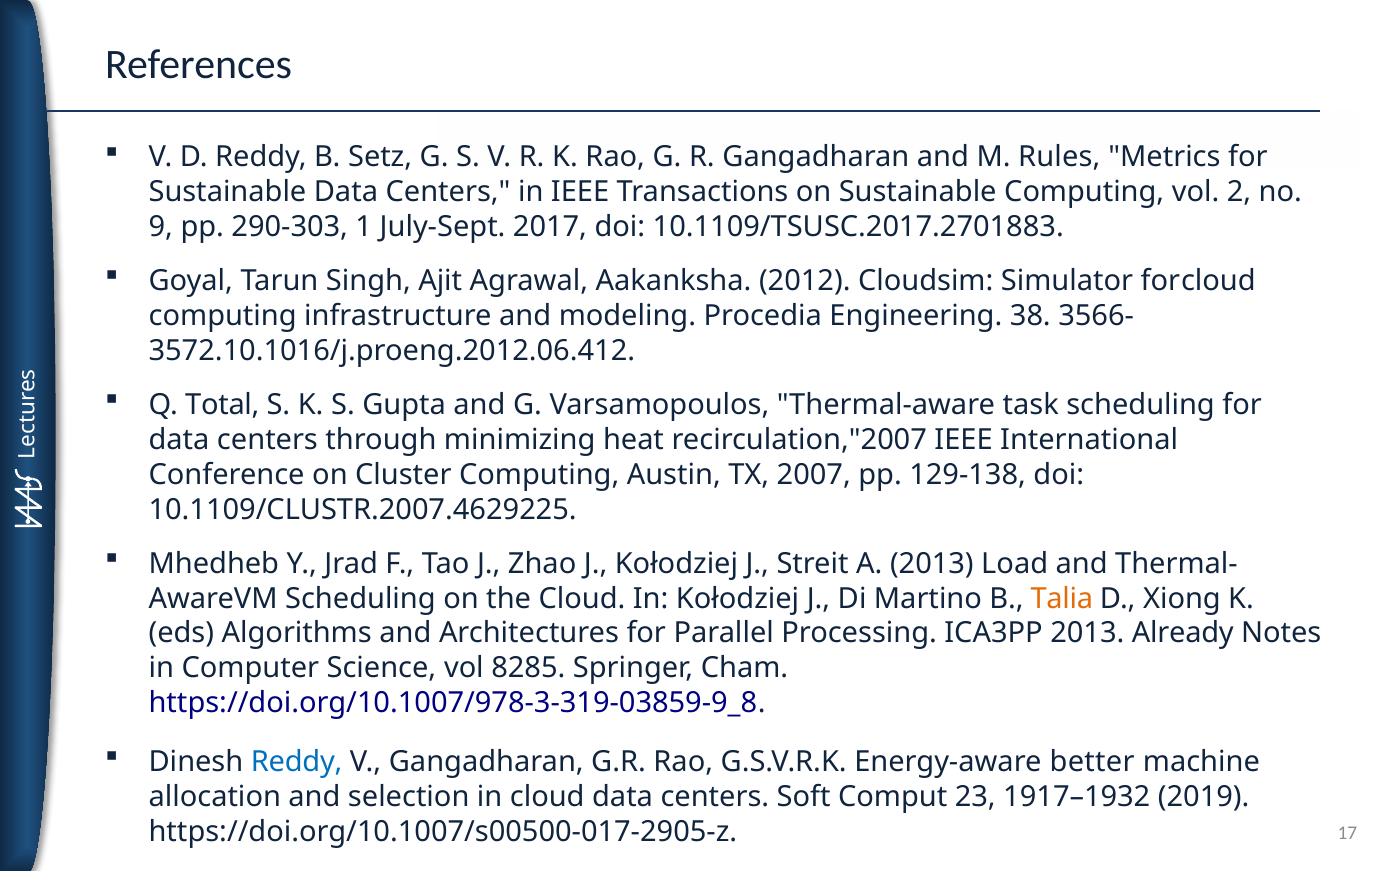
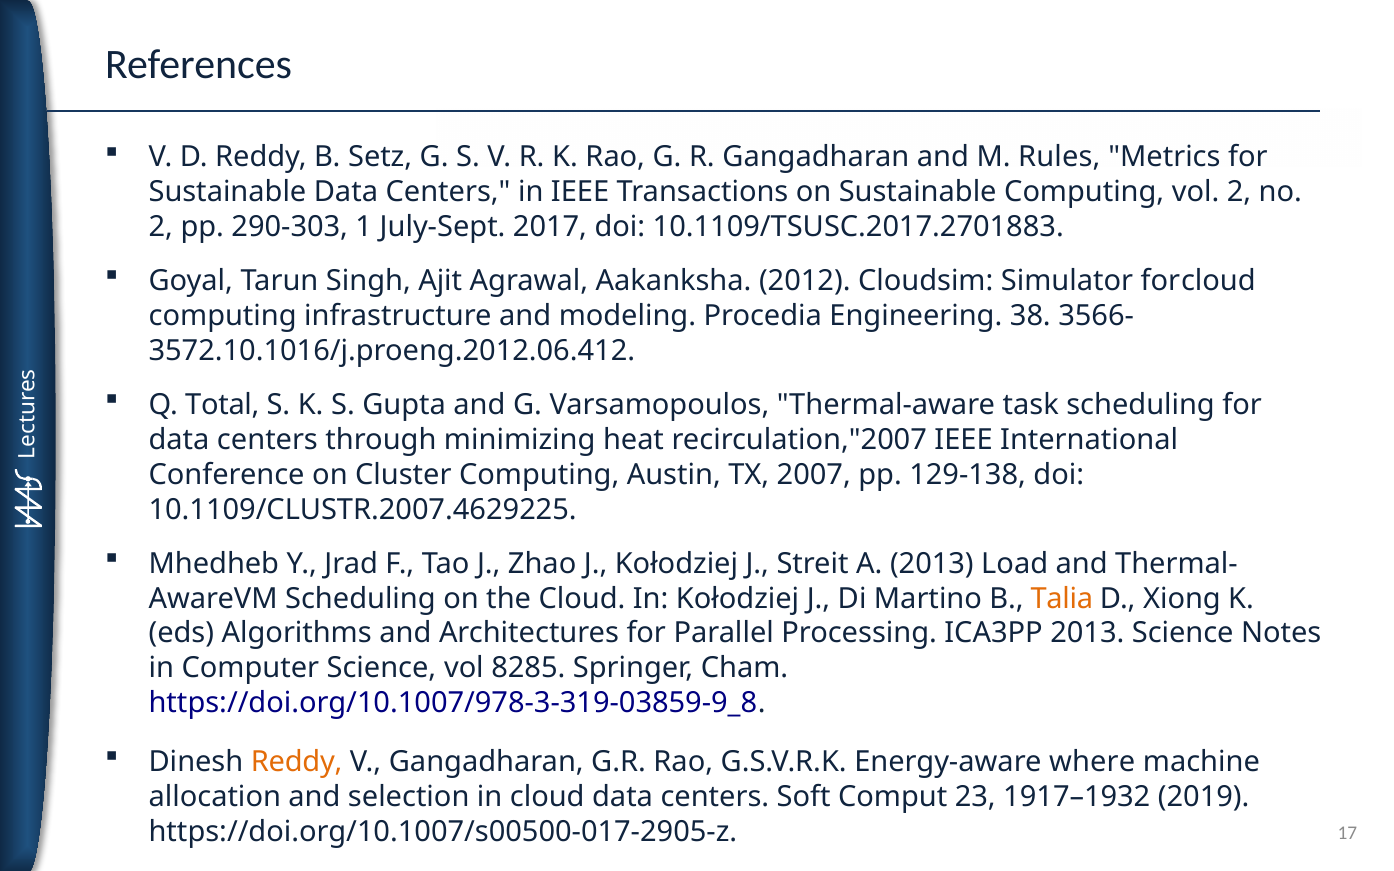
9: 9 -> 2 (161, 227)
2013 Already: Already -> Science (1183, 633)
Reddy colour: blue -> orange (297, 762)
better: better -> where (1092, 762)
